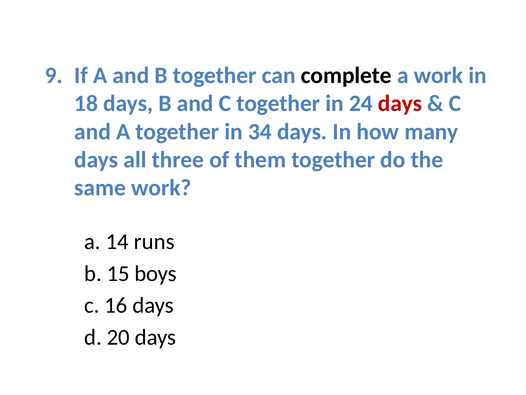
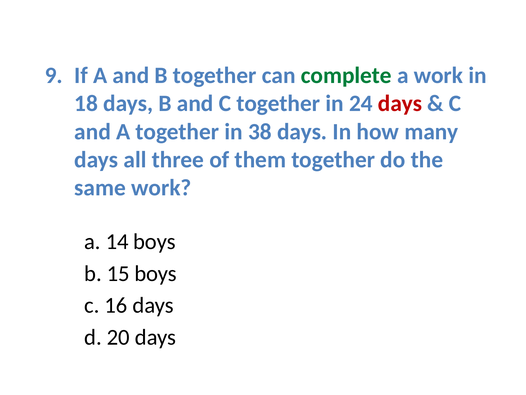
complete colour: black -> green (346, 75)
34: 34 -> 38 (260, 131)
14 runs: runs -> boys (154, 241)
